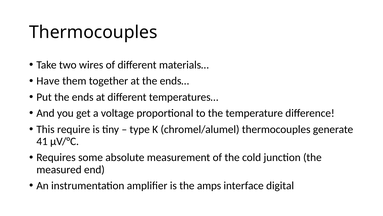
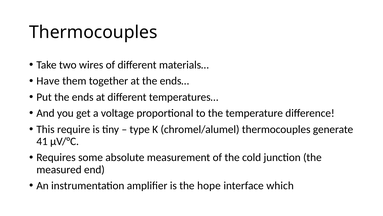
amps: amps -> hope (209, 185)
digital: digital -> which (280, 185)
